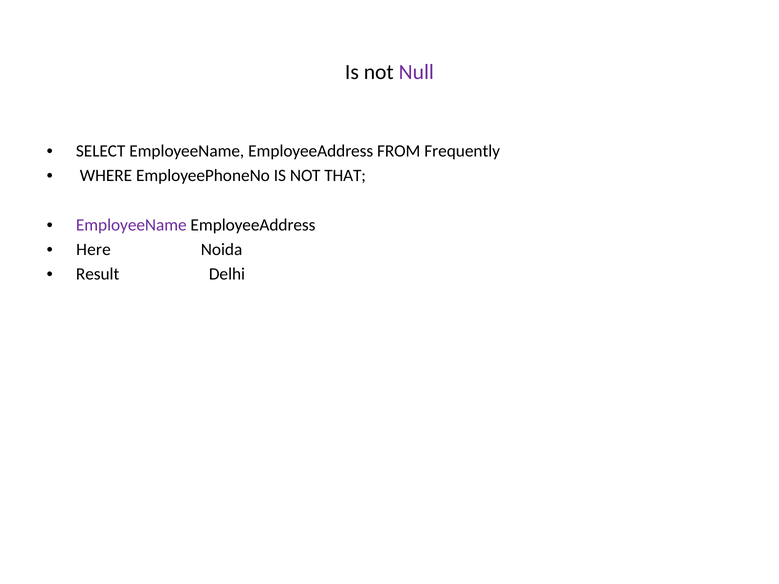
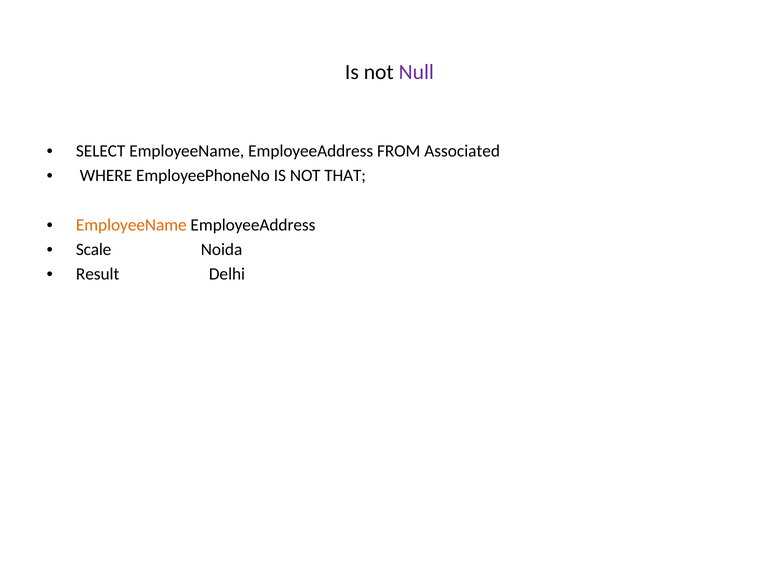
Frequently: Frequently -> Associated (462, 151)
EmployeeName colour: purple -> orange (131, 225)
Here: Here -> Scale (94, 250)
